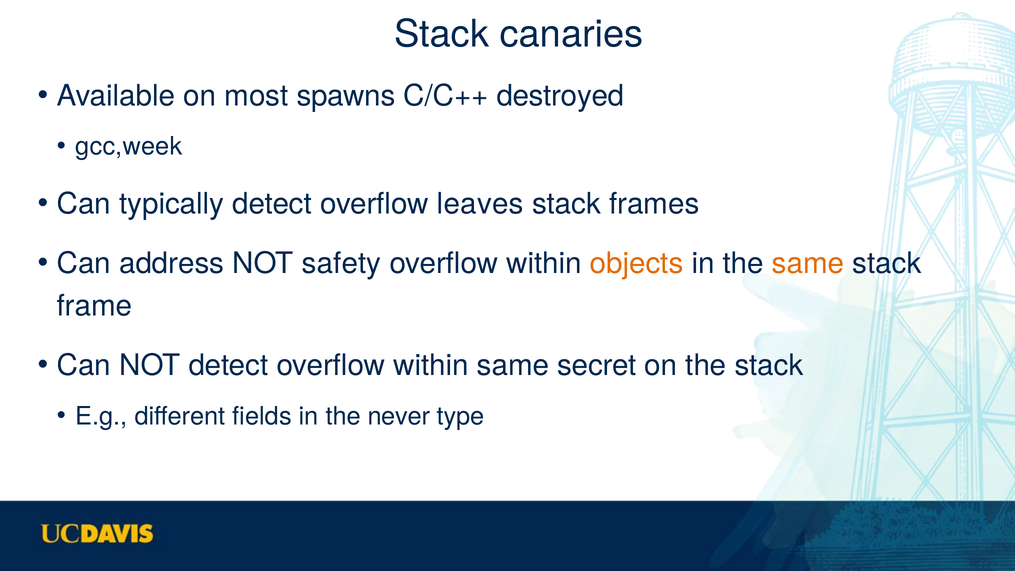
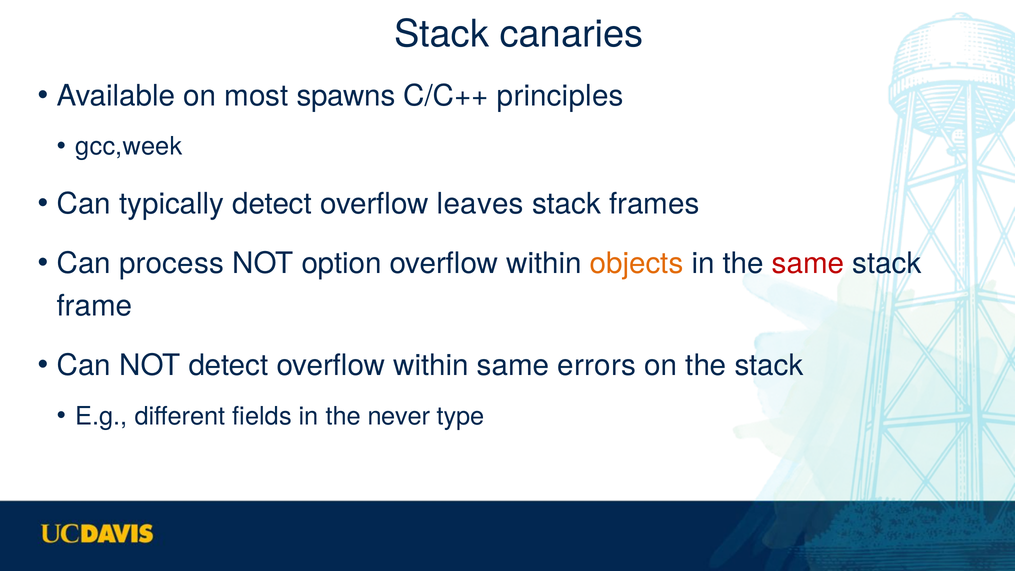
destroyed: destroyed -> principles (560, 96)
address: address -> process (172, 263)
safety: safety -> option (342, 263)
same colour: orange -> red (808, 263)
secret: secret -> errors (597, 366)
